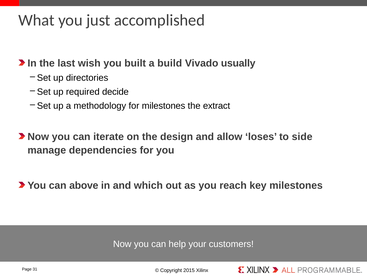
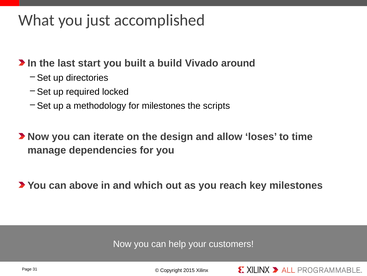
wish: wish -> start (89, 63)
usually: usually -> around (238, 63)
decide: decide -> locked (115, 92)
extract: extract -> scripts (216, 106)
side: side -> time (302, 136)
